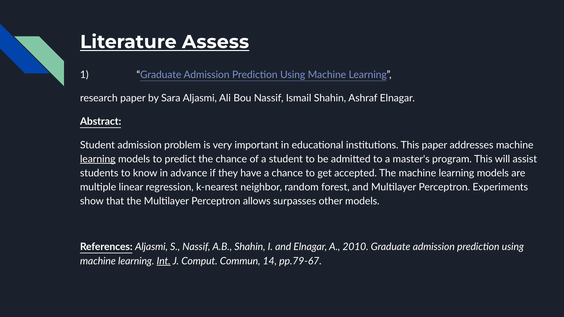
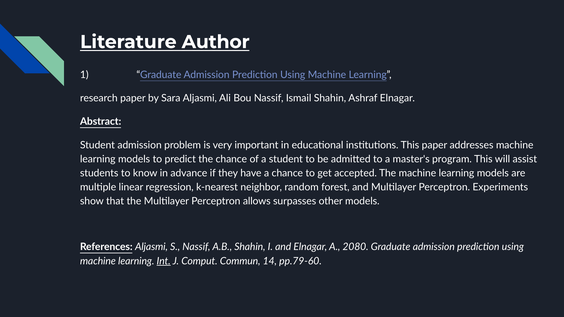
Assess: Assess -> Author (216, 42)
learning underline: present -> none (98, 159)
2010: 2010 -> 2080 (356, 247)
pp.79-67: pp.79-67 -> pp.79-60 (300, 261)
